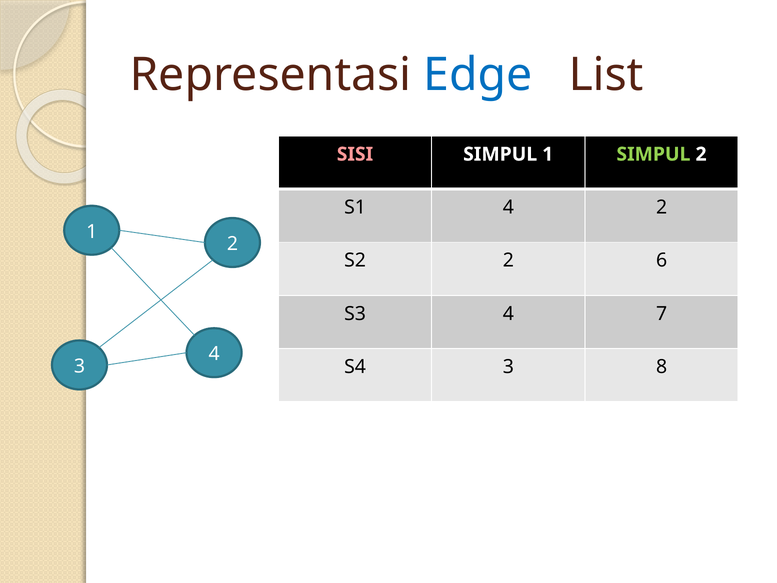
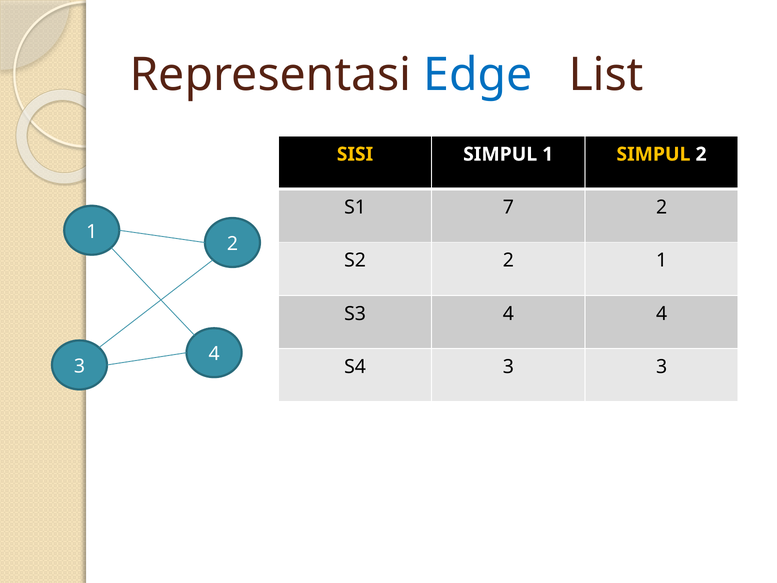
SISI colour: pink -> yellow (355, 154)
SIMPUL colour: light green -> yellow (653, 154)
S1 4: 4 -> 7 (508, 207)
2 6: 6 -> 1 (662, 260)
4 7: 7 -> 4 (662, 313)
3 8: 8 -> 3 (662, 367)
